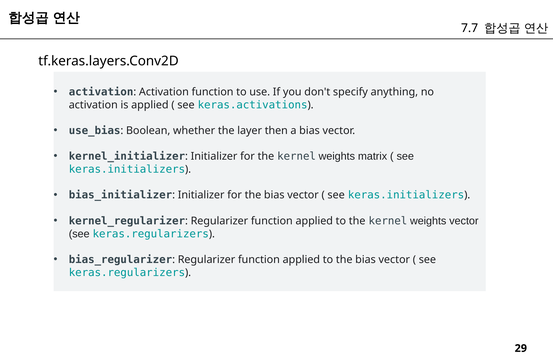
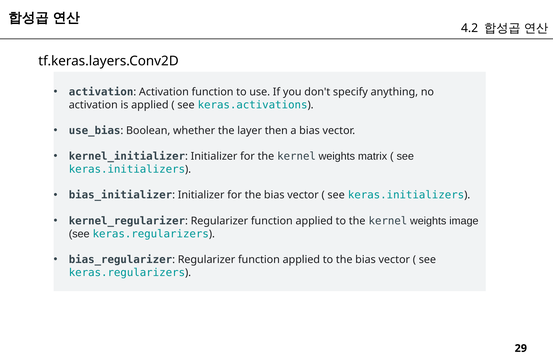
7.7: 7.7 -> 4.2 (470, 28)
weights vector: vector -> image (464, 221)
